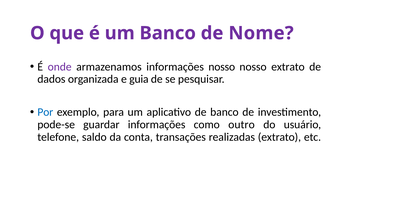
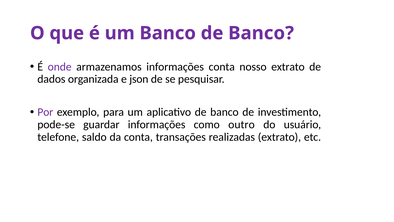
Banco de Nome: Nome -> Banco (261, 33)
informações nosso: nosso -> conta (222, 67)
guia: guia -> json (139, 79)
Por colour: blue -> purple (45, 112)
